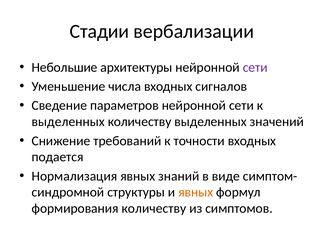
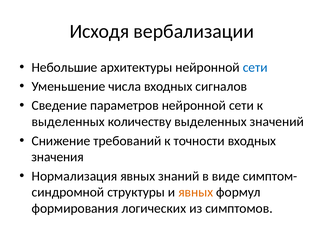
Стадии: Стадии -> Исходя (99, 31)
сети colour: purple -> blue (255, 67)
подается: подается -> значения (58, 157)
формирования количеству: количеству -> логических (154, 208)
